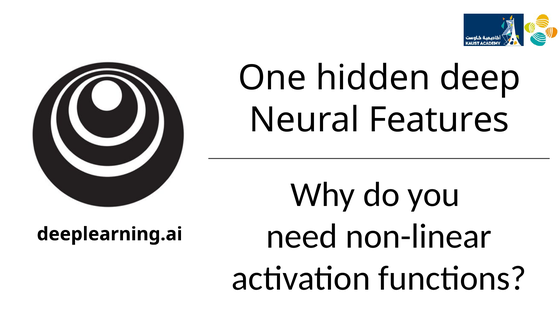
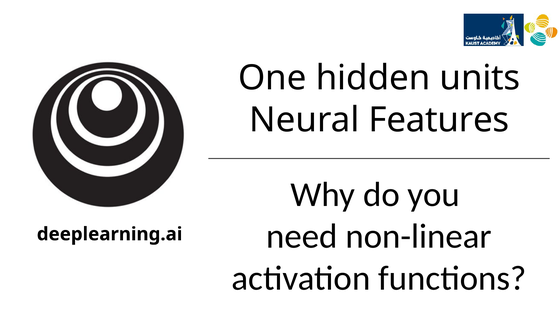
deep: deep -> units (480, 78)
